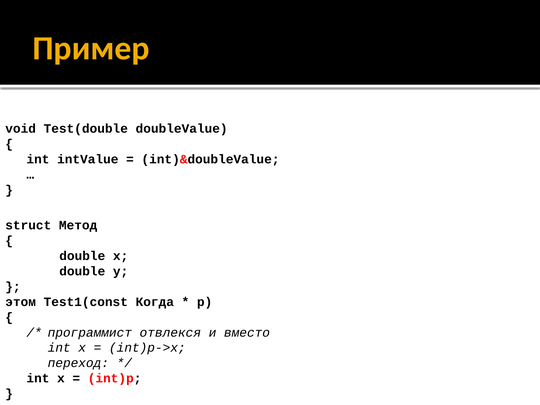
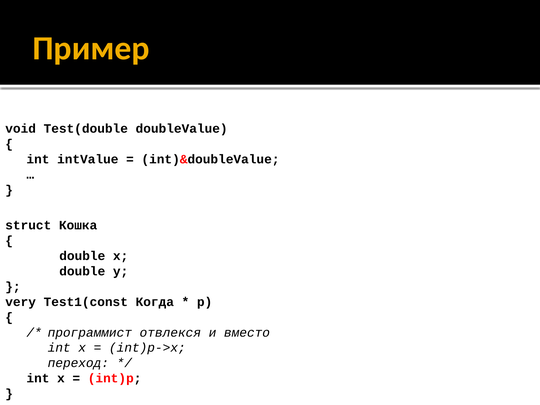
Метод: Метод -> Кошка (78, 225)
этом: этом -> very (21, 302)
